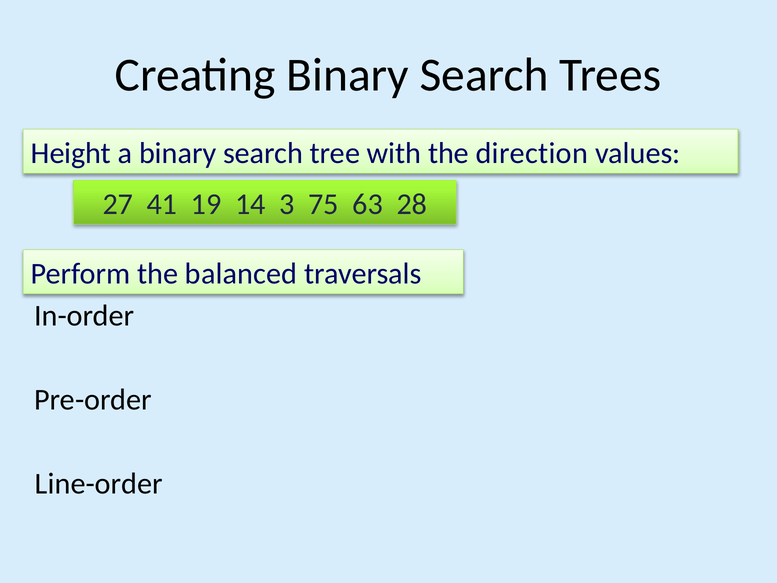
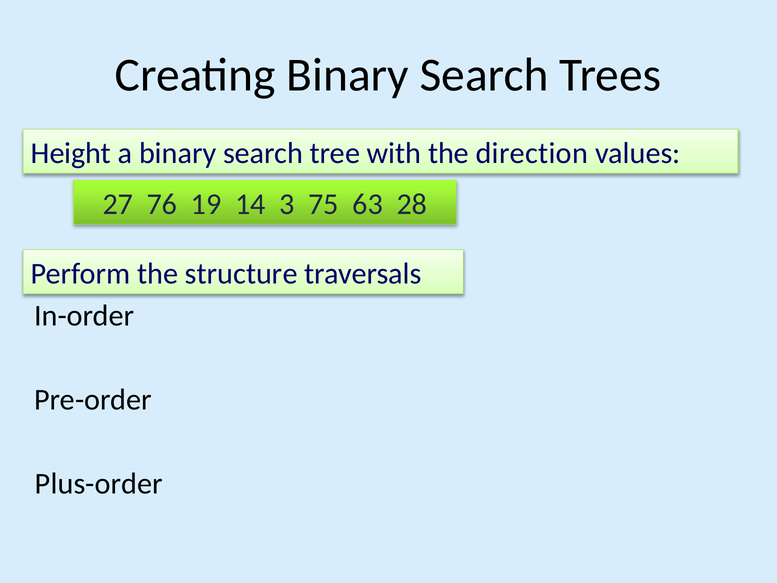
41: 41 -> 76 (162, 204)
balanced: balanced -> structure (241, 274)
Line-order: Line-order -> Plus-order (99, 484)
